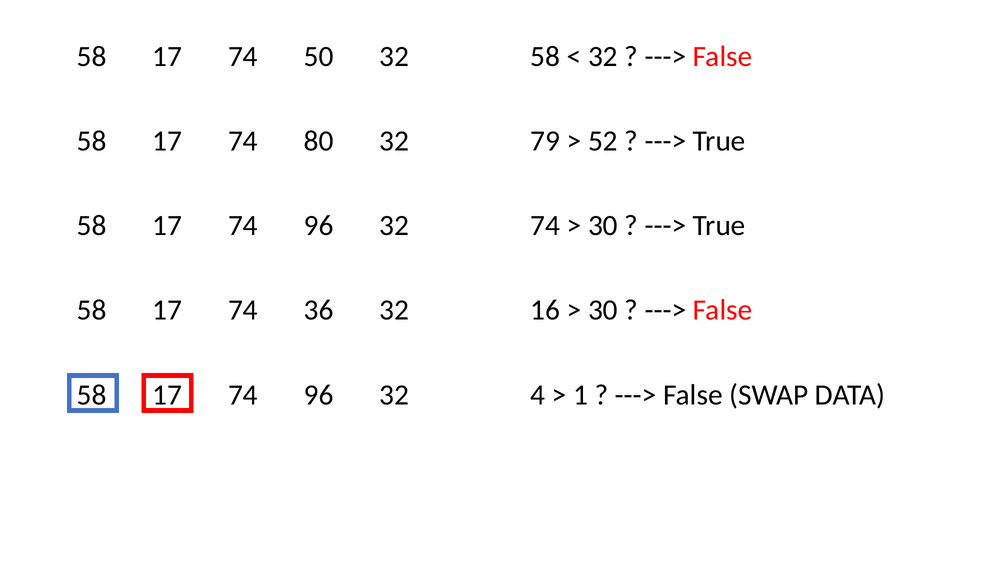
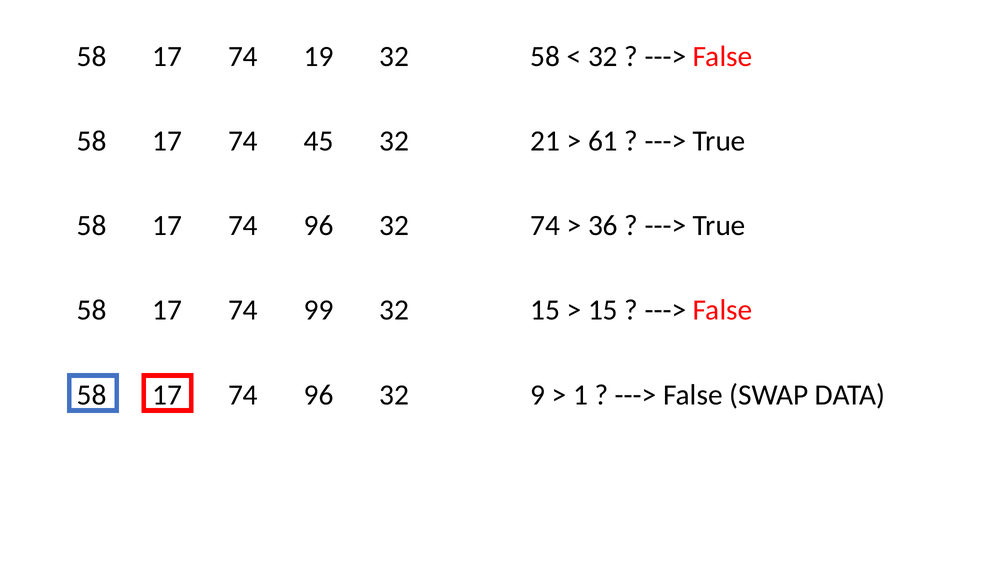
50: 50 -> 19 (319, 57)
80: 80 -> 45 (319, 141)
79: 79 -> 21 (545, 141)
52: 52 -> 61 (603, 141)
30: 30 -> 36 (603, 226)
36: 36 -> 99 (319, 310)
32 16: 16 -> 15 (545, 310)
30: 30 -> 15 (603, 310)
4: 4 -> 9 (538, 395)
